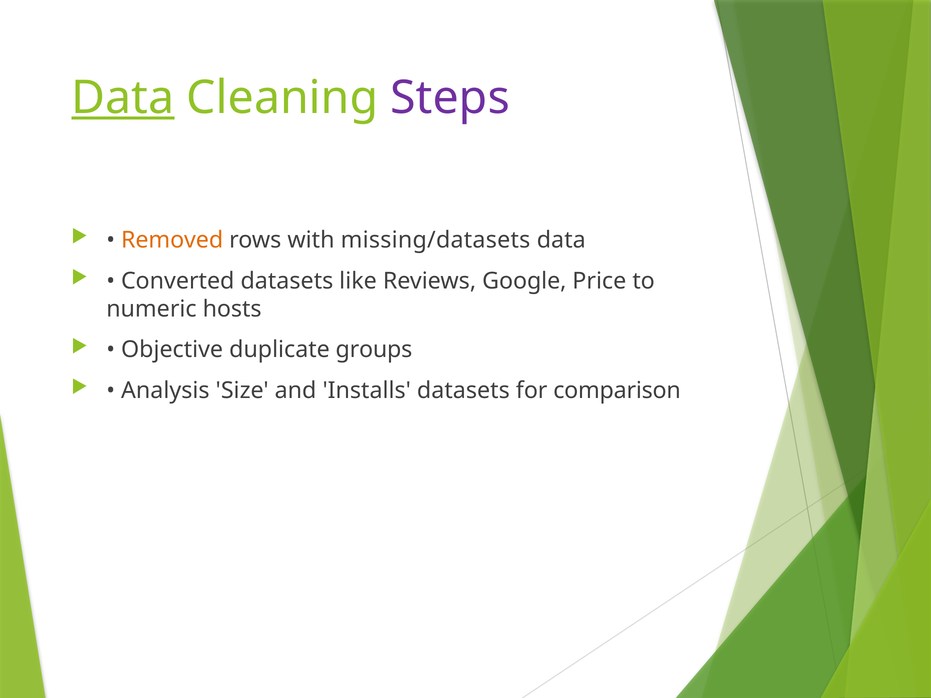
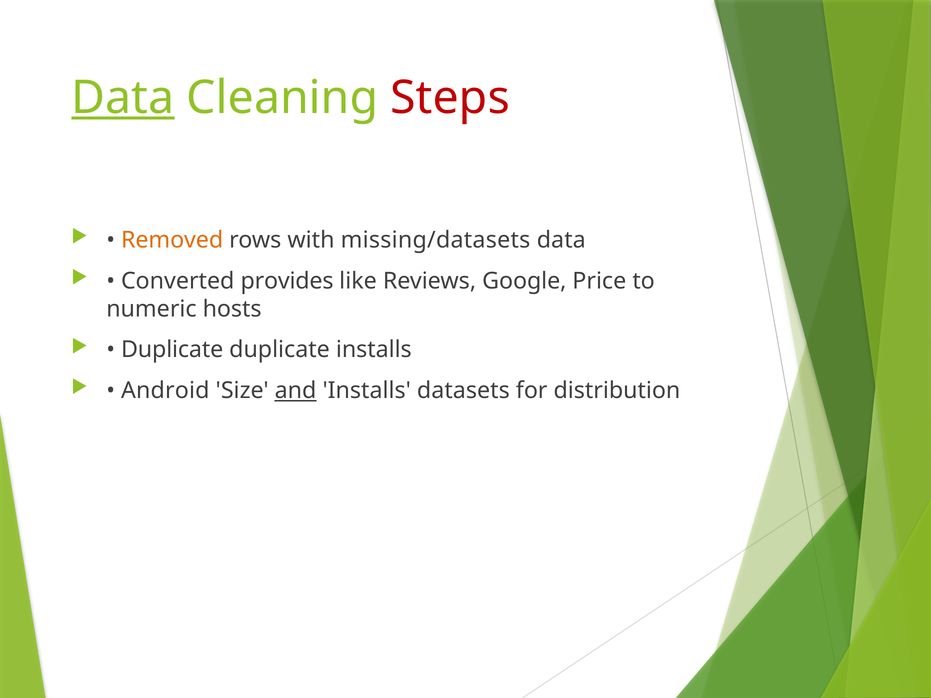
Steps colour: purple -> red (450, 98)
Converted datasets: datasets -> provides (287, 281)
Objective: Objective -> Duplicate (172, 350)
duplicate groups: groups -> installs (374, 350)
Analysis: Analysis -> Android (165, 391)
and underline: none -> present (296, 391)
comparison: comparison -> distribution (617, 391)
